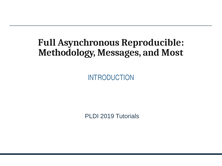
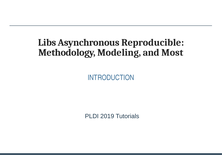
Full: Full -> Libs (47, 43)
Messages: Messages -> Modeling (119, 53)
